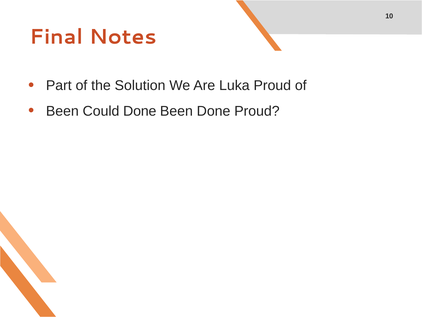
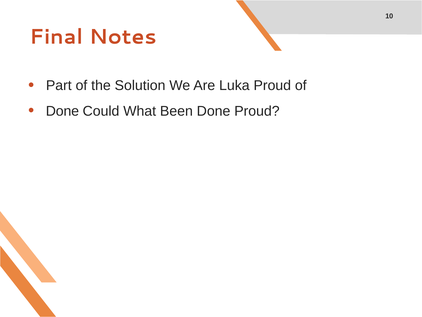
Been: Been -> Done (62, 111)
Could Done: Done -> What (140, 111)
